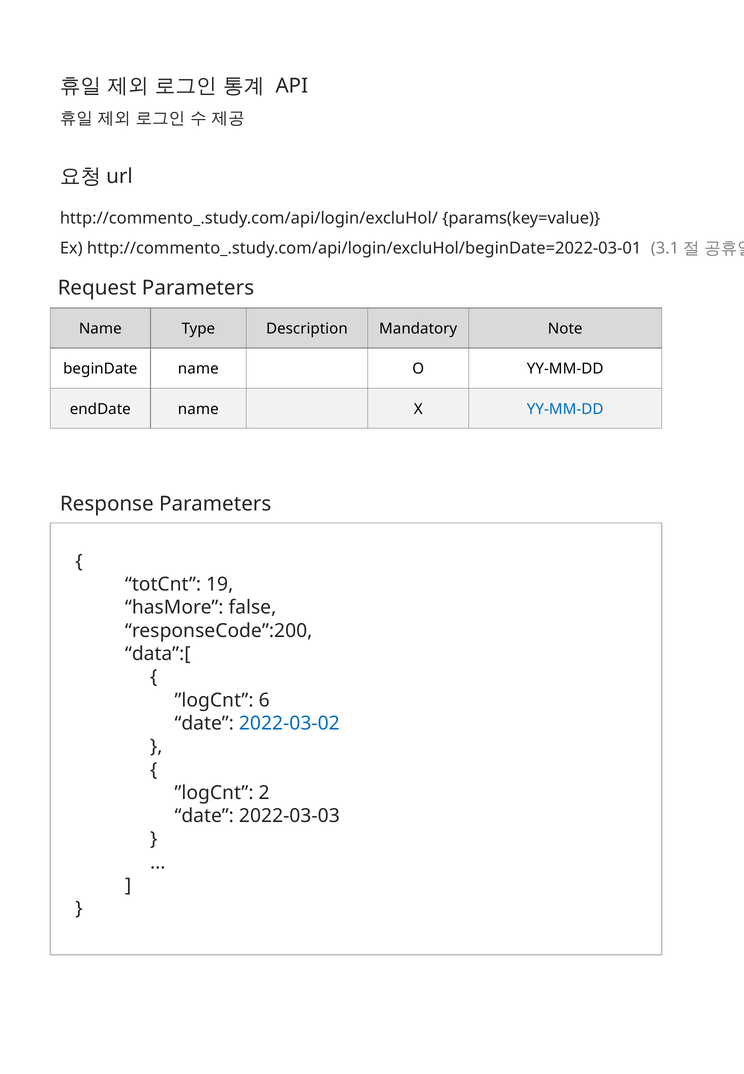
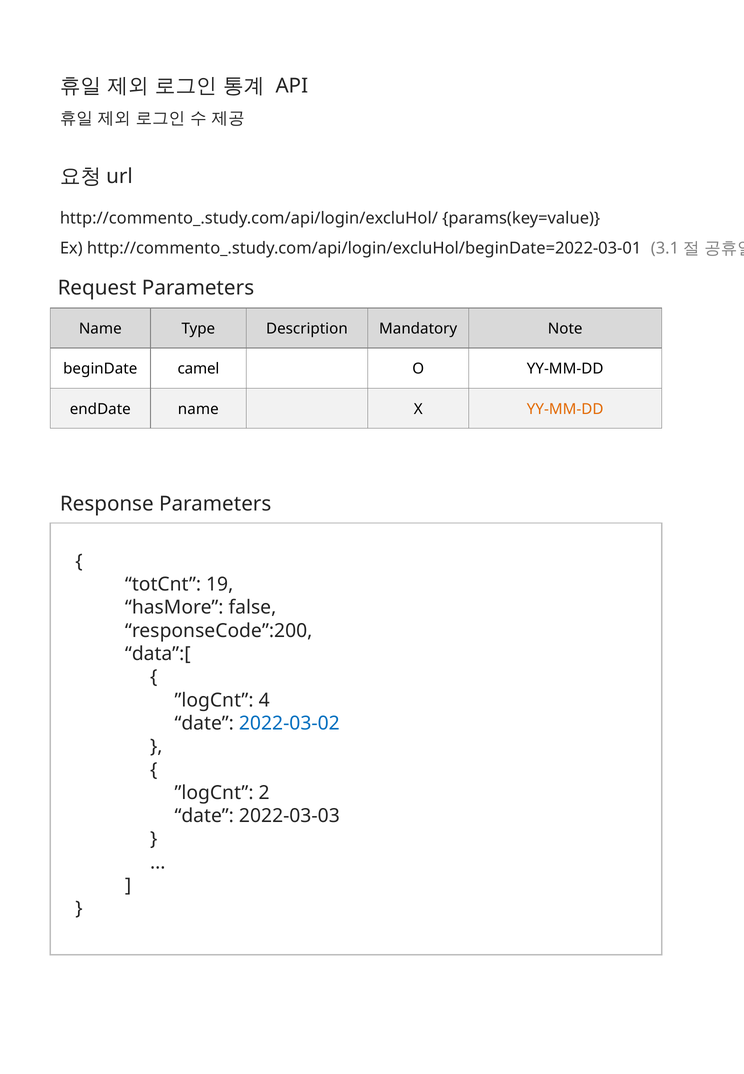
beginDate name: name -> camel (198, 369)
YY-MM-DD colour: blue -> orange (565, 409)
6: 6 -> 4 (264, 701)
